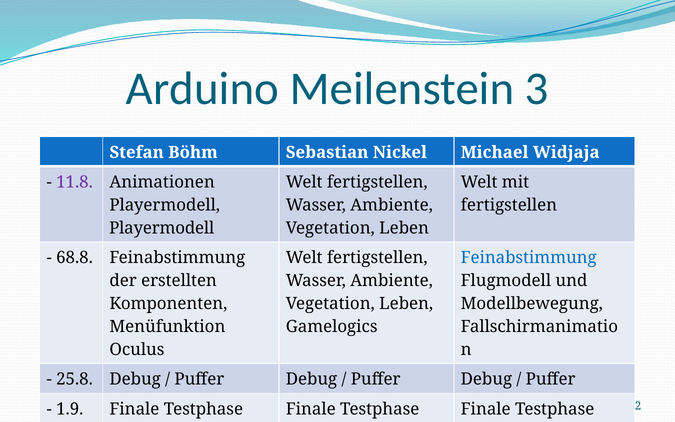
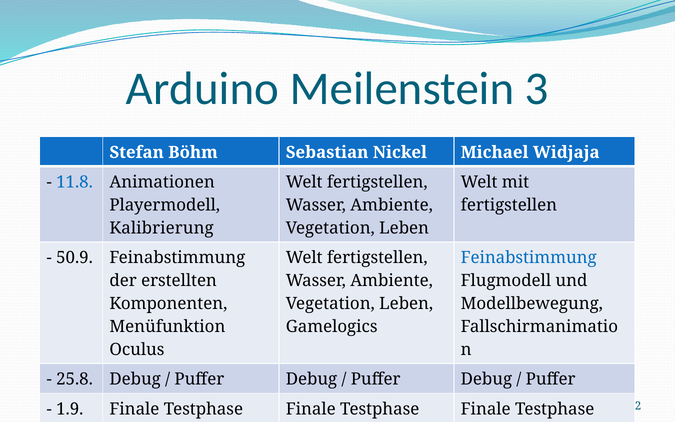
11.8 colour: purple -> blue (75, 182)
Playermodell: Playermodell -> Kalibrierung (162, 228)
68.8: 68.8 -> 50.9 (75, 258)
